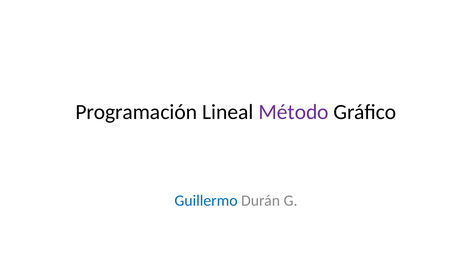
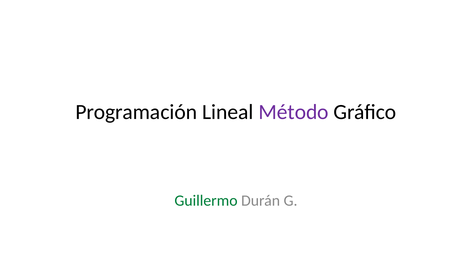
Guillermo colour: blue -> green (206, 201)
